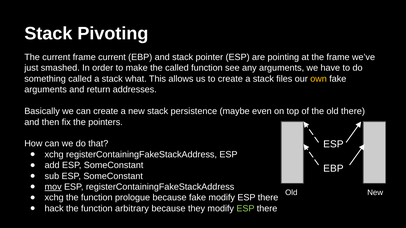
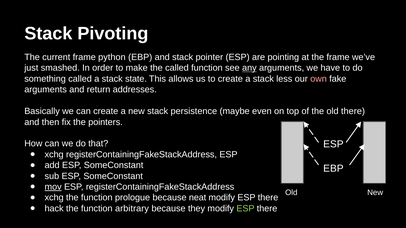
frame current: current -> python (112, 57)
any underline: none -> present (249, 68)
what: what -> state (136, 79)
files: files -> less (284, 79)
own colour: yellow -> pink (319, 79)
because fake: fake -> neat (198, 198)
